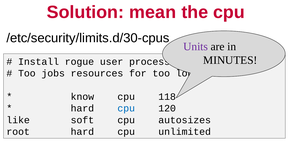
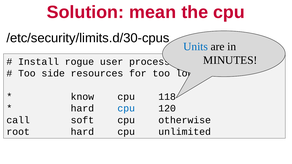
Units colour: purple -> blue (196, 47)
jobs: jobs -> side (53, 73)
like: like -> call (18, 120)
autosizes: autosizes -> otherwise (185, 120)
